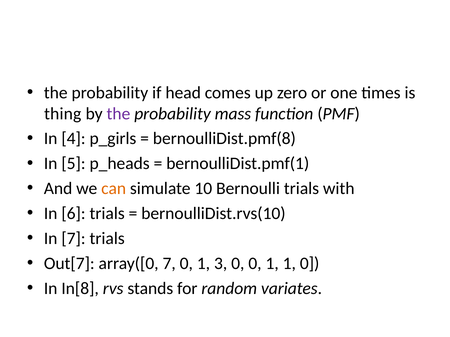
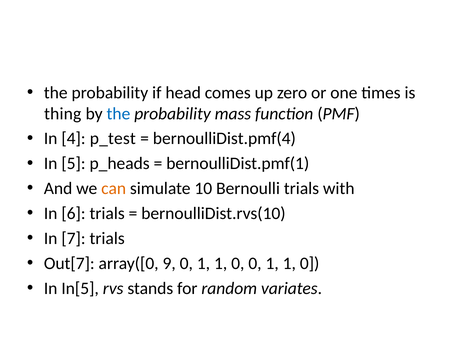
the colour: purple -> blue (118, 114)
p_girls: p_girls -> p_test (113, 139)
bernoulliDist.pmf(8: bernoulliDist.pmf(8 -> bernoulliDist.pmf(4 (224, 139)
array([0 7: 7 -> 9 (169, 264)
3: 3 -> 1 (221, 264)
In[8: In[8 -> In[5 (80, 289)
